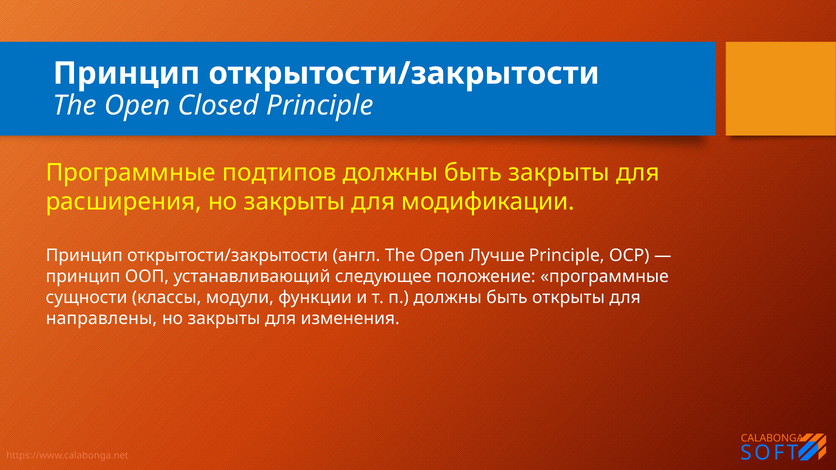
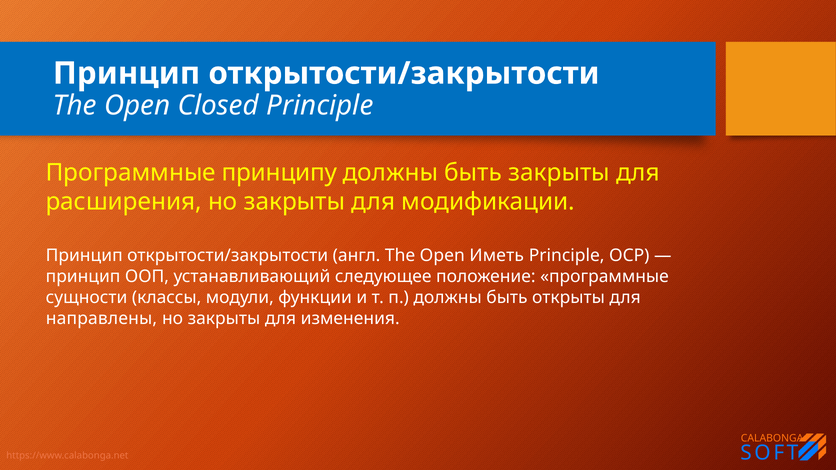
подтипов: подтипов -> принципу (279, 173)
Лучше: Лучше -> Иметь (497, 256)
